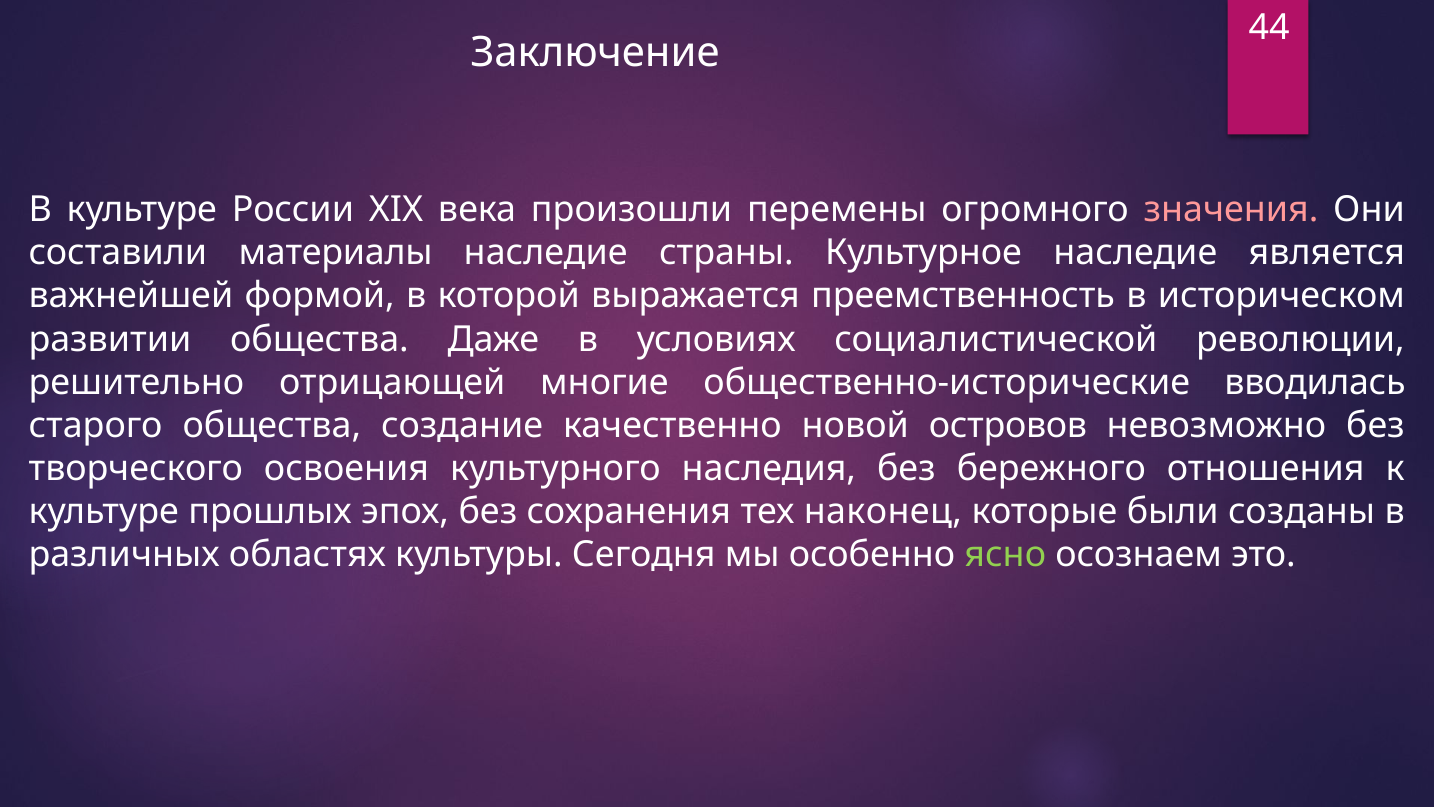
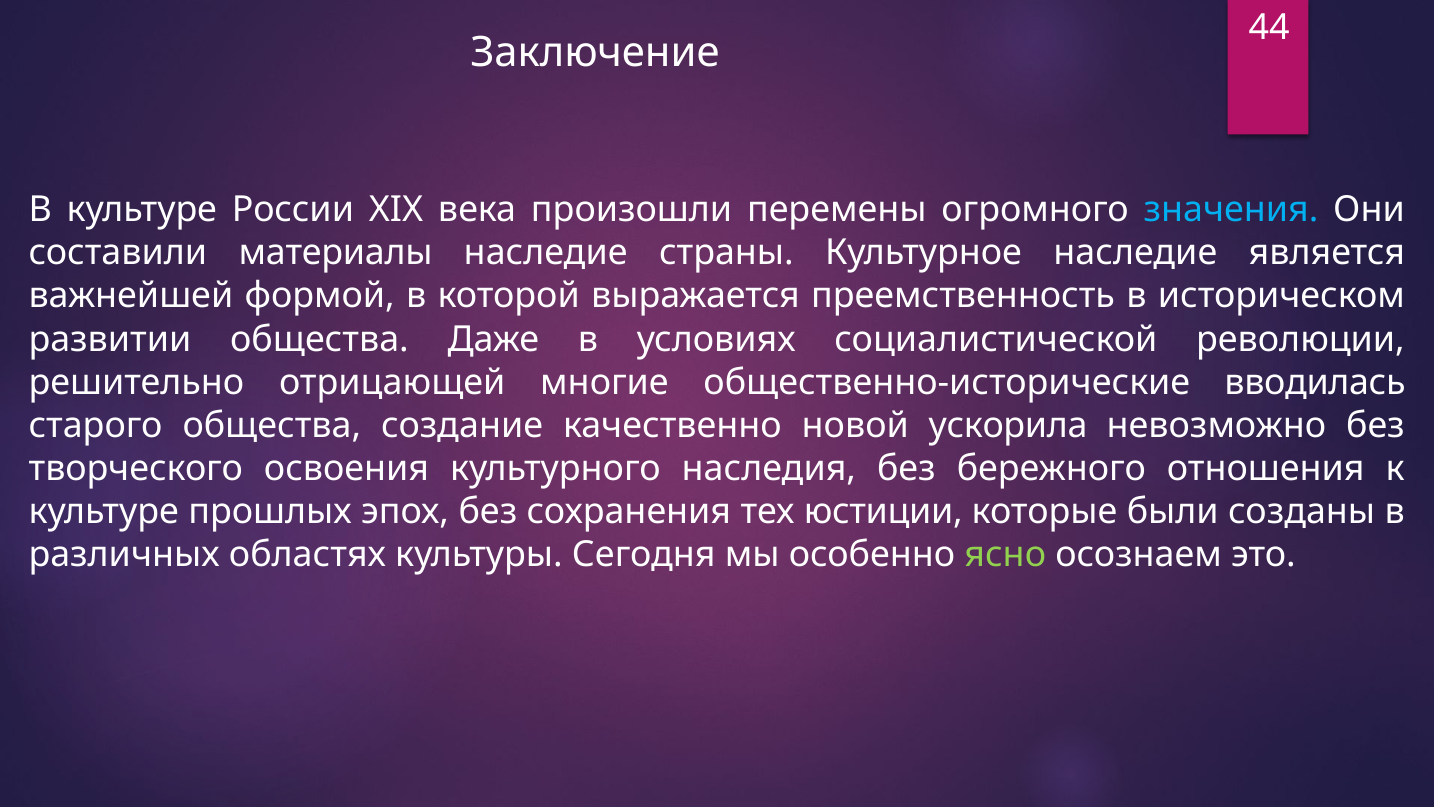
значения colour: pink -> light blue (1231, 210)
островов: островов -> ускорила (1008, 425)
наконец: наконец -> юстиции (883, 511)
